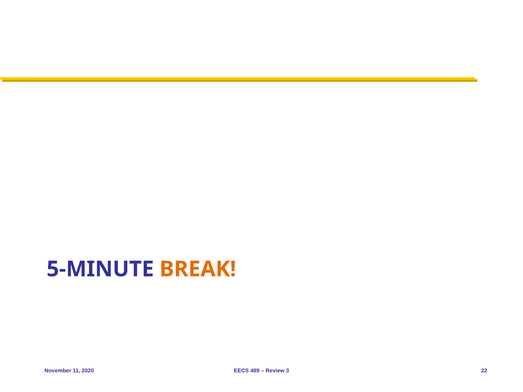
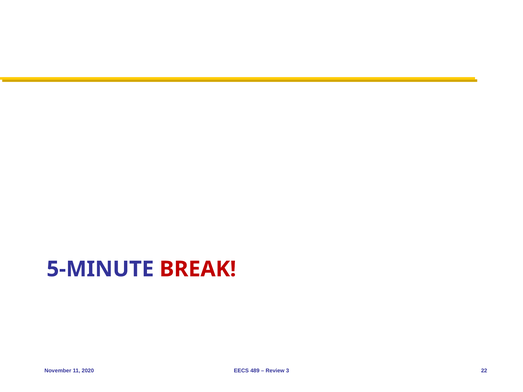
BREAK colour: orange -> red (198, 269)
